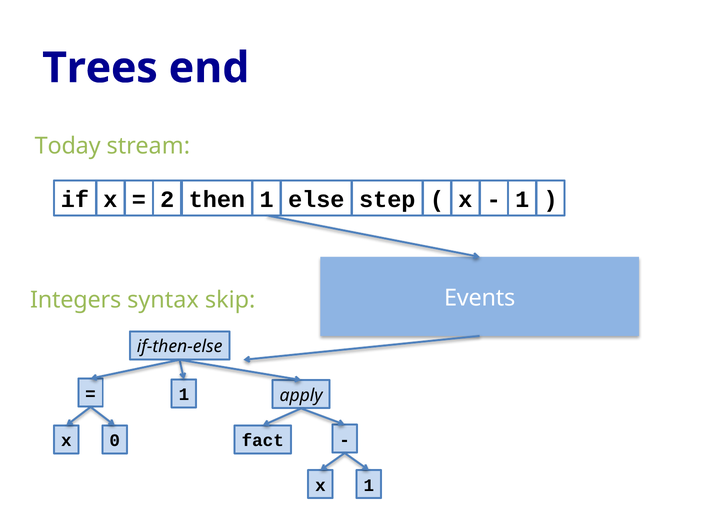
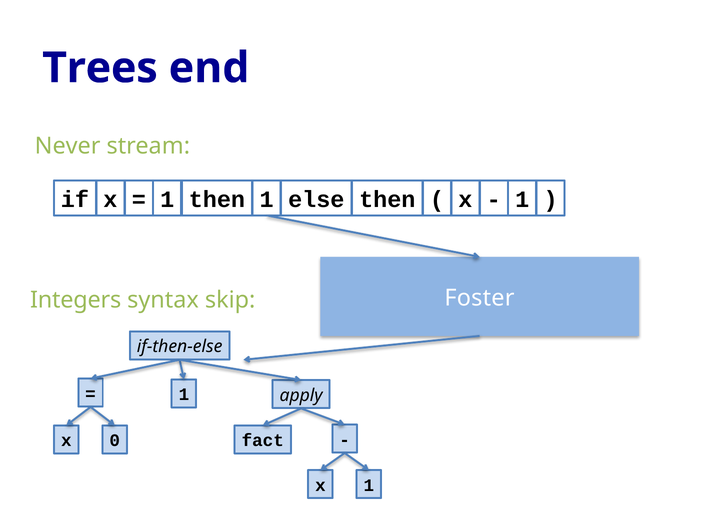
Today: Today -> Never (68, 146)
2: 2 -> 1 (167, 200)
else step: step -> then (387, 200)
Events: Events -> Foster (479, 298)
